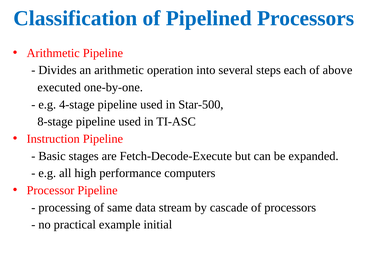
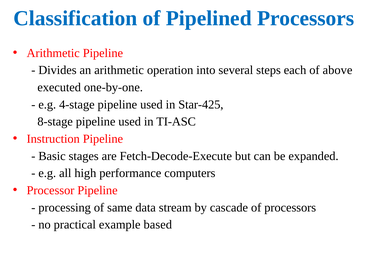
Star-500: Star-500 -> Star-425 (201, 104)
initial: initial -> based (158, 225)
